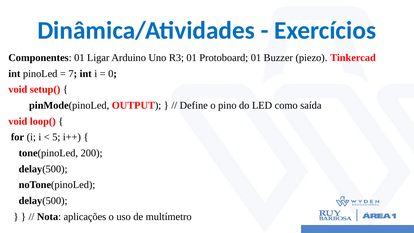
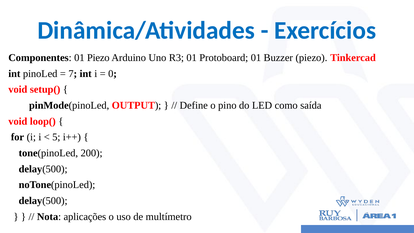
01 Ligar: Ligar -> Piezo (98, 58)
